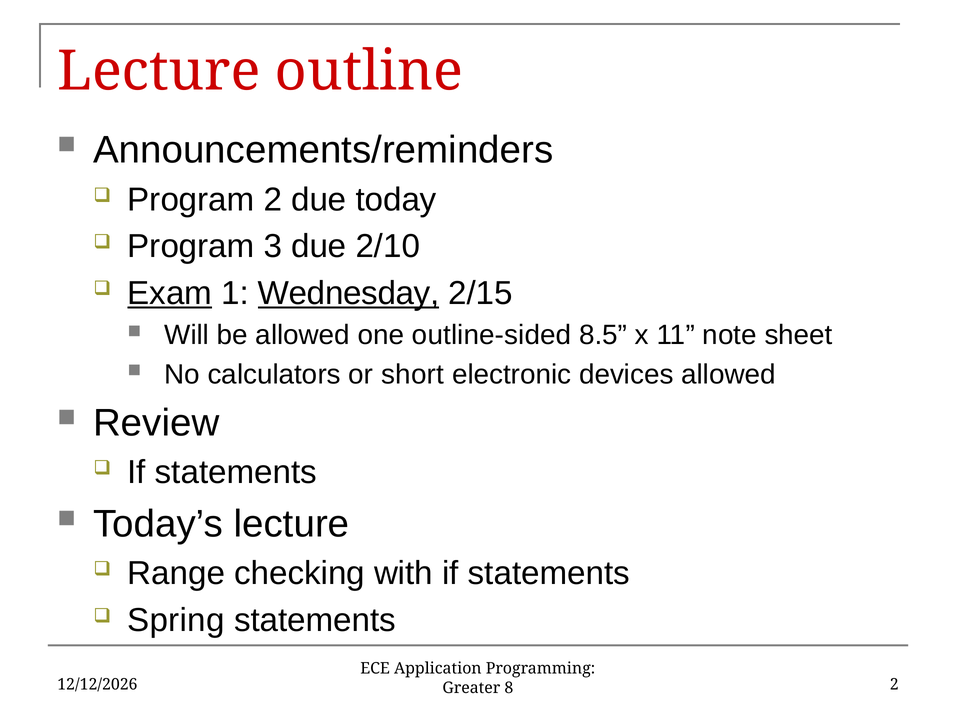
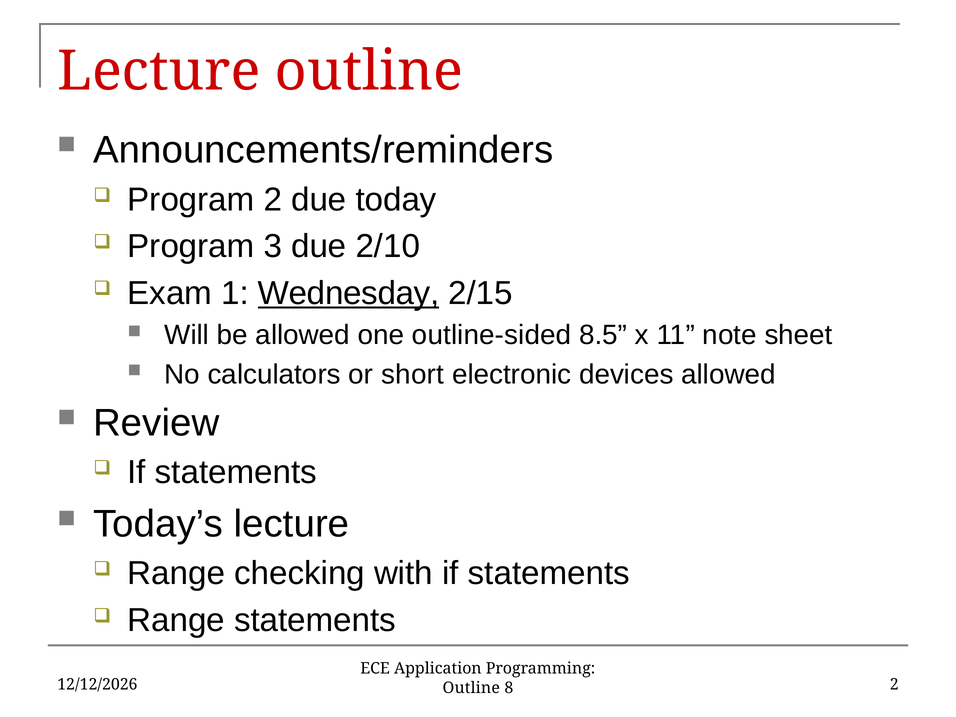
Exam underline: present -> none (170, 293)
Spring: Spring -> Range (176, 620)
Greater: Greater -> Outline (471, 688)
